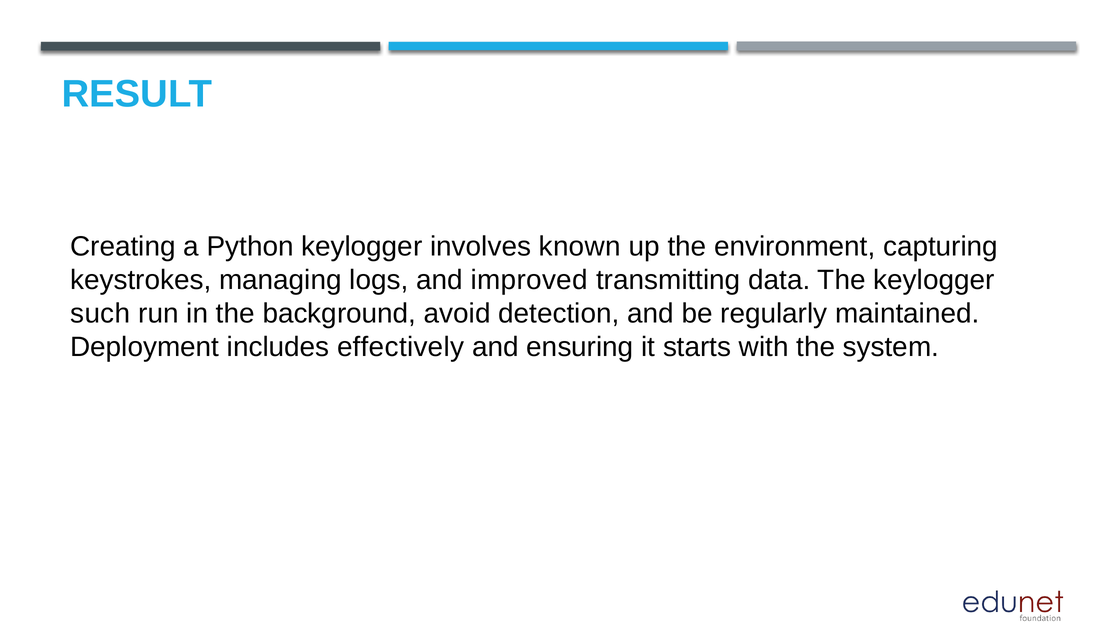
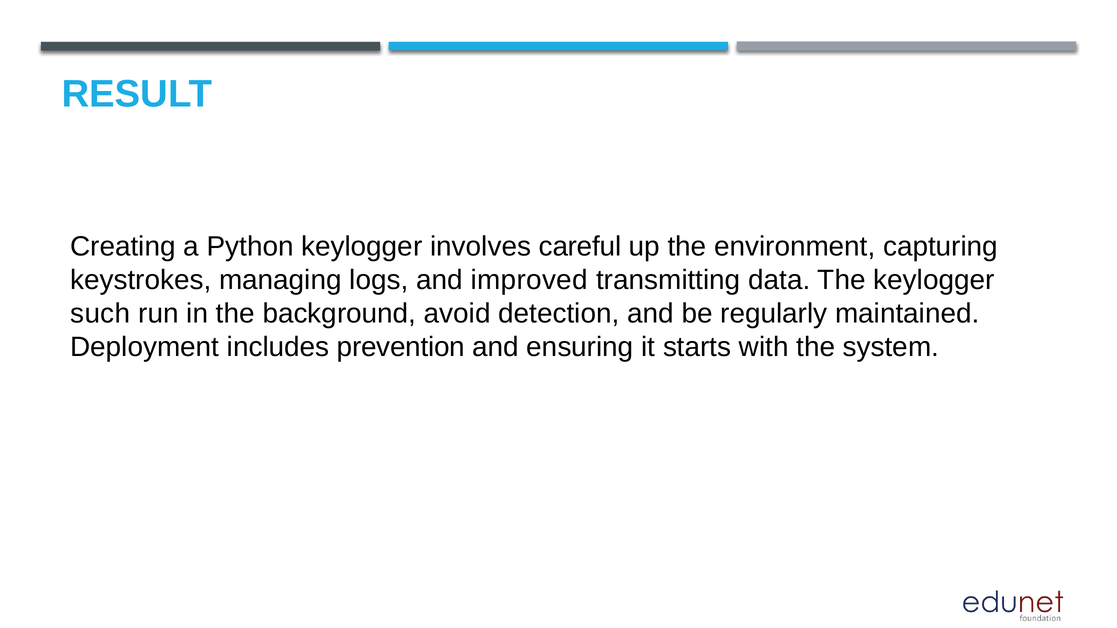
known: known -> careful (580, 246)
effectively: effectively -> prevention (401, 347)
